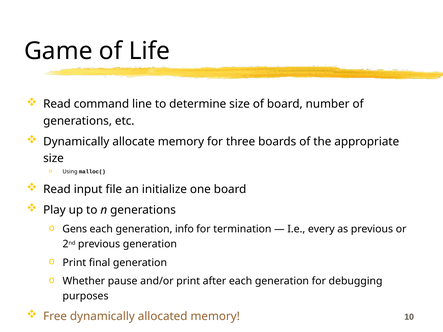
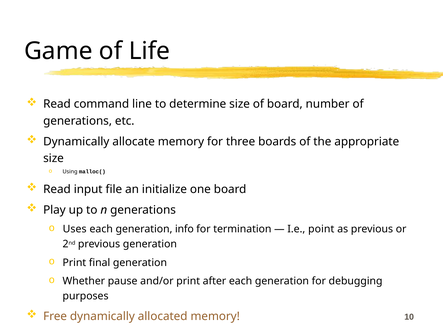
Gens: Gens -> Uses (75, 229)
every: every -> point (321, 229)
